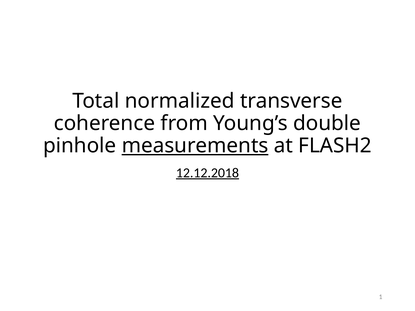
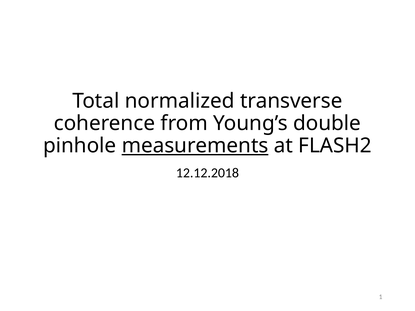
12.12.2018 underline: present -> none (207, 173)
